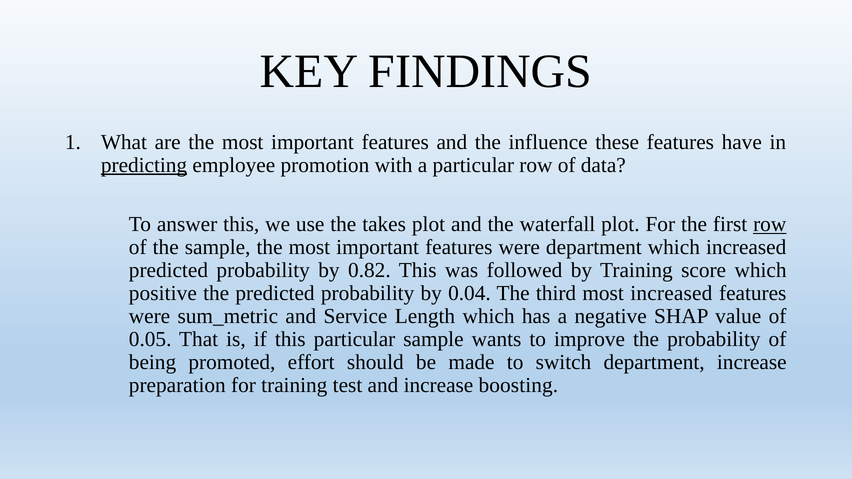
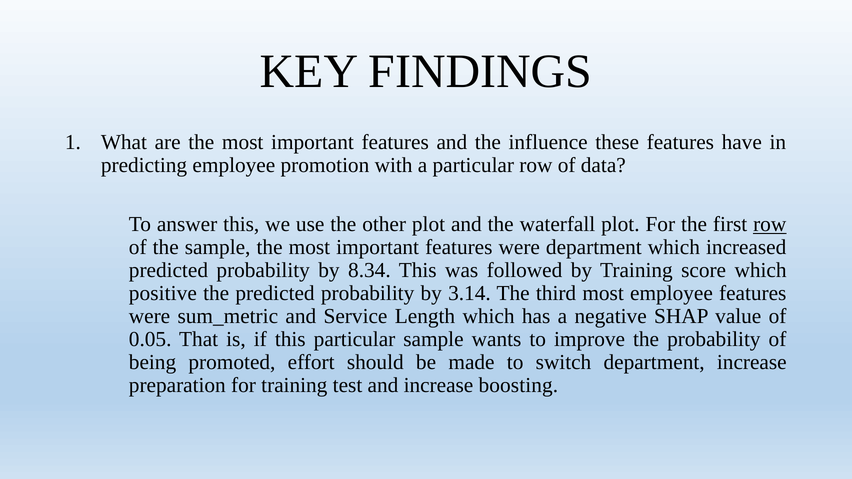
predicting underline: present -> none (144, 165)
takes: takes -> other (384, 224)
0.82: 0.82 -> 8.34 (369, 270)
0.04: 0.04 -> 3.14 (469, 293)
most increased: increased -> employee (671, 293)
